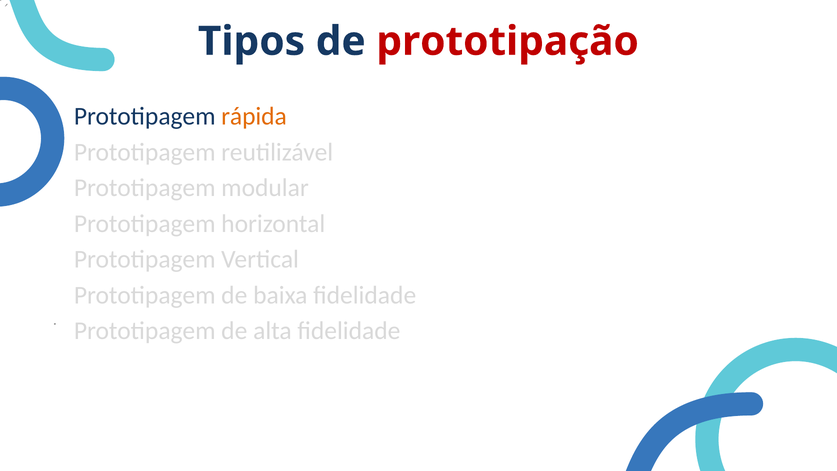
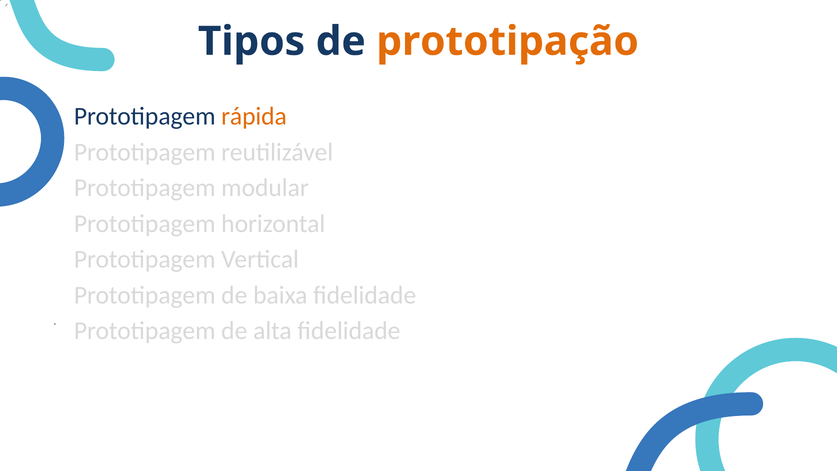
prototipação colour: red -> orange (508, 41)
